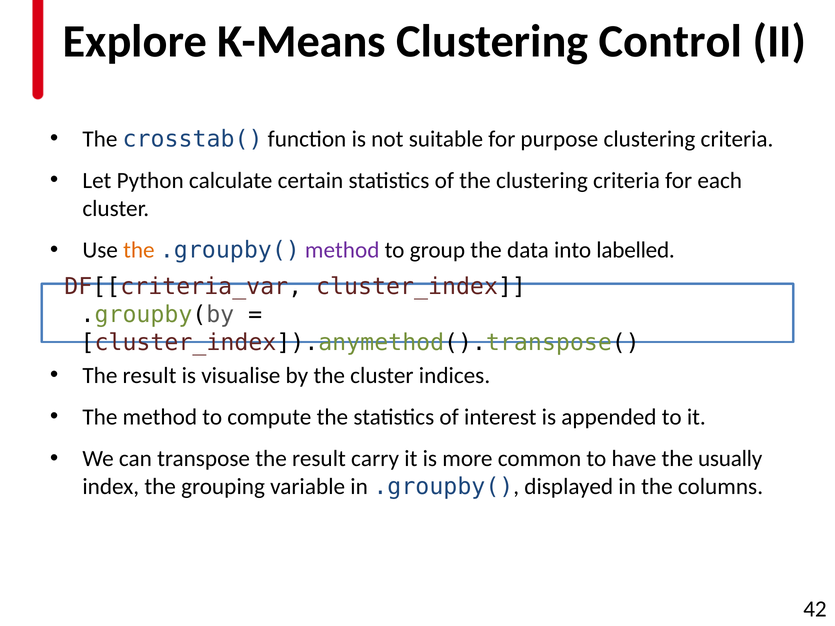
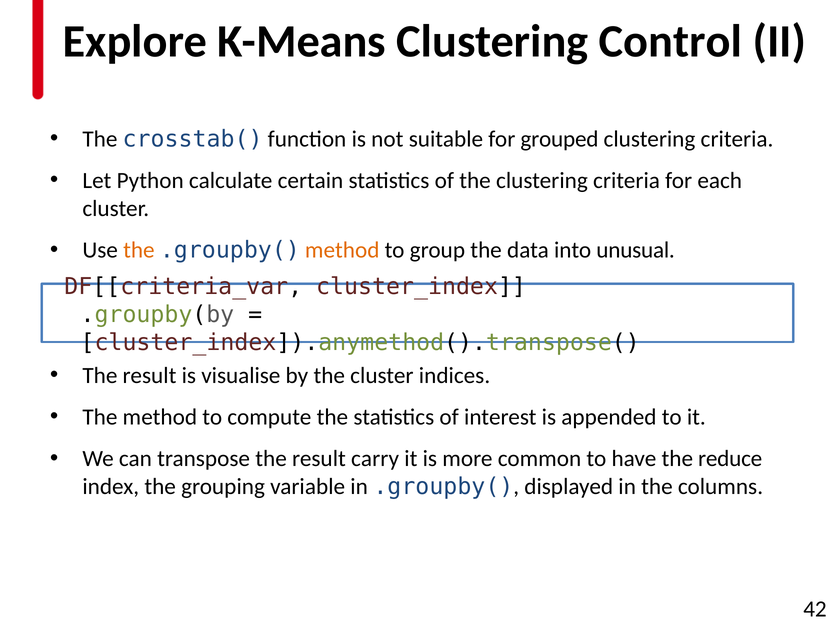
purpose: purpose -> grouped (560, 139)
method colour: purple -> orange (342, 250)
labelled: labelled -> unusual (636, 250)
usually: usually -> reduce (730, 459)
